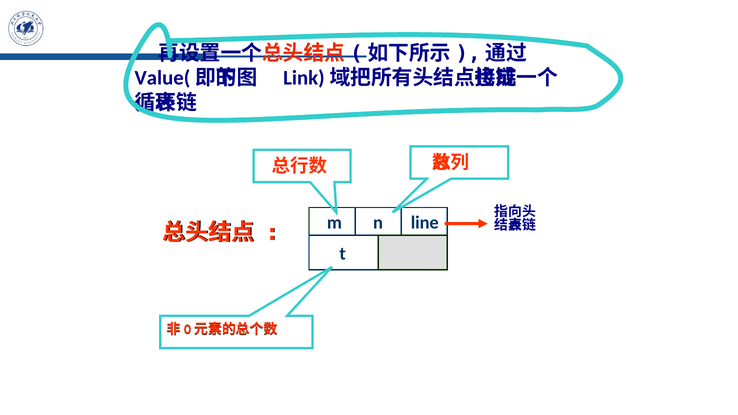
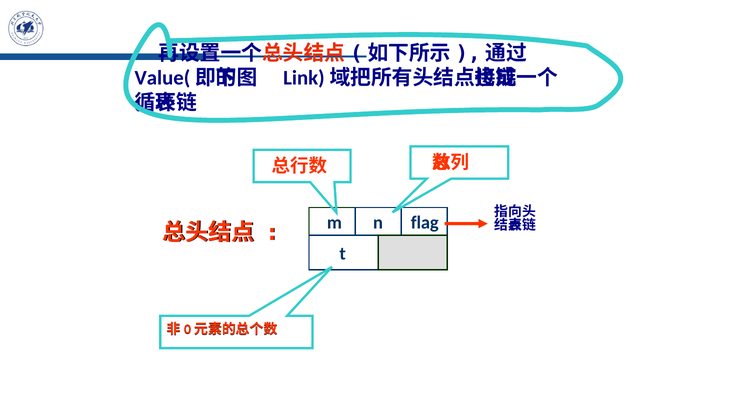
line: line -> flag (425, 223)
